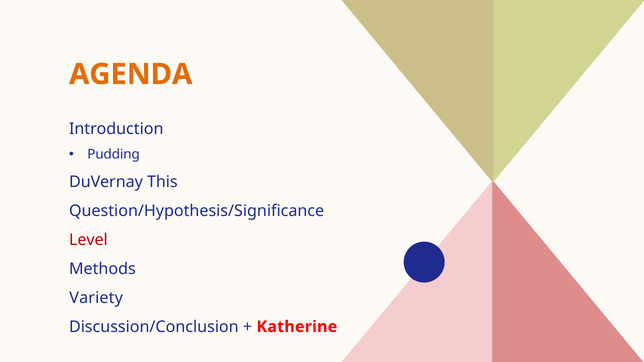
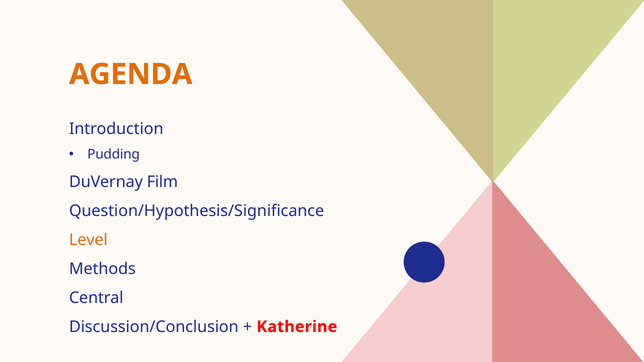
This: This -> Film (162, 182)
Level colour: red -> orange (88, 240)
Variety: Variety -> Central (96, 298)
